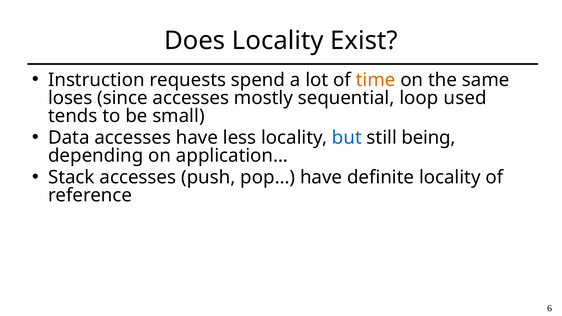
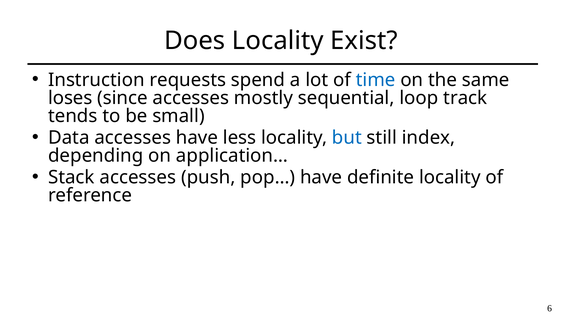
time colour: orange -> blue (376, 80)
used: used -> track (465, 98)
being: being -> index (428, 138)
